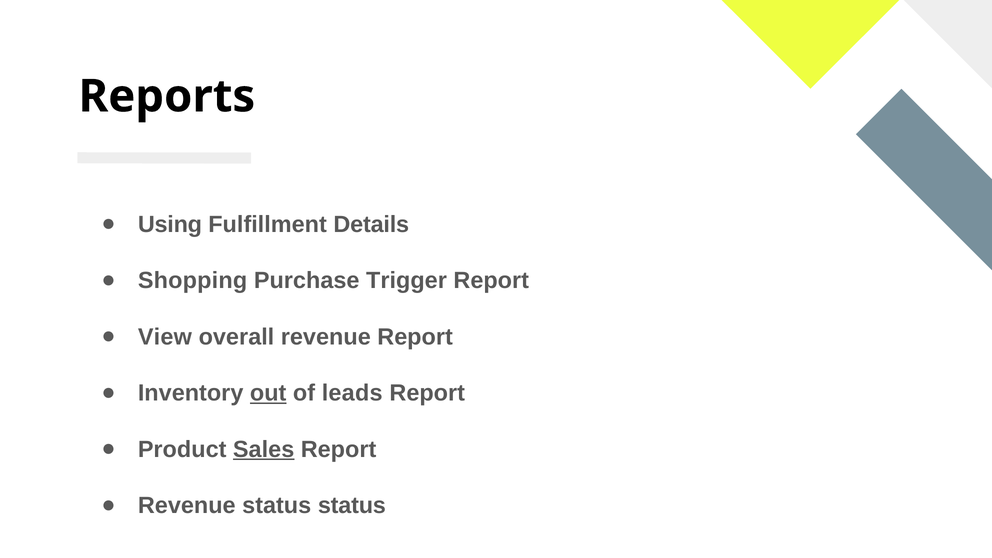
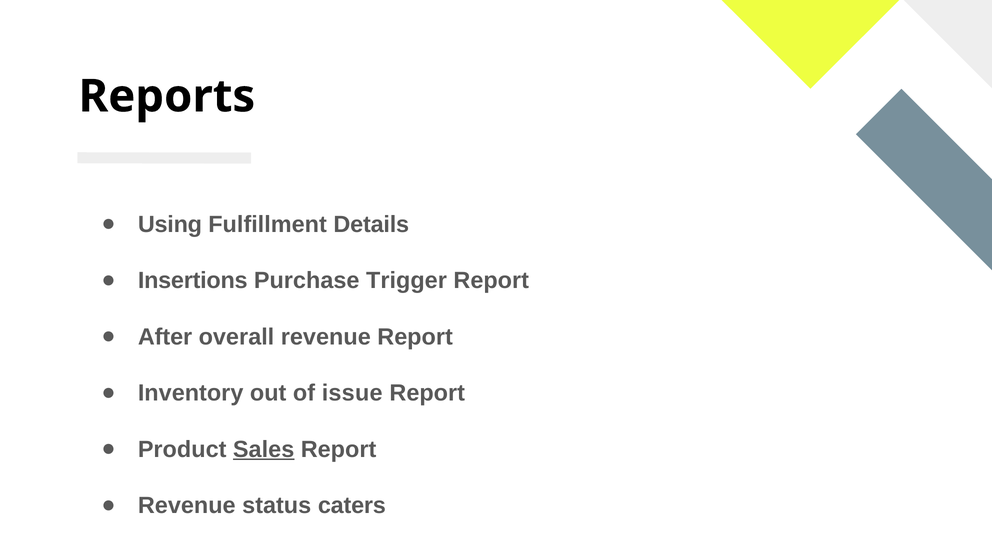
Shopping: Shopping -> Insertions (193, 281)
View: View -> After (165, 337)
out underline: present -> none (268, 393)
leads: leads -> issue (352, 393)
status status: status -> caters (352, 506)
